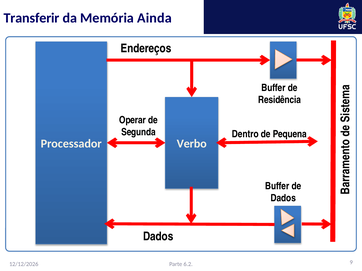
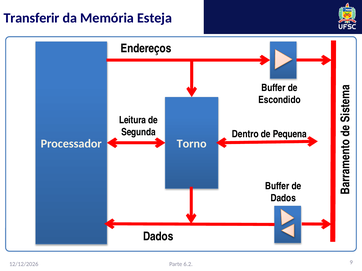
Ainda: Ainda -> Esteja (155, 18)
Residência: Residência -> Escondido (280, 100)
Operar: Operar -> Leitura (133, 120)
Verbo: Verbo -> Torno (192, 144)
